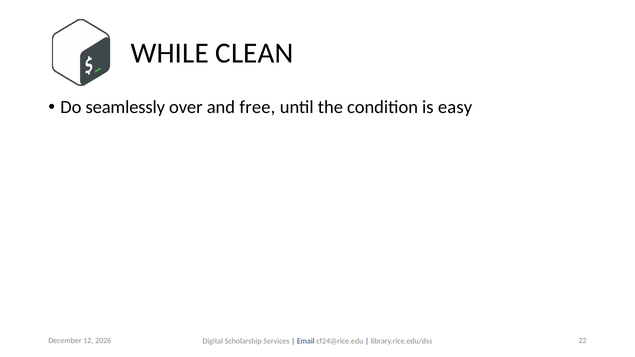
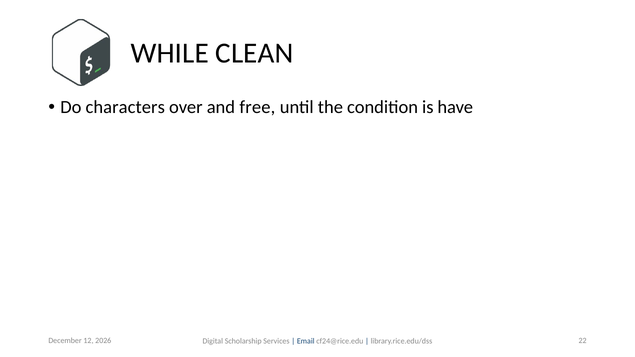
seamlessly: seamlessly -> characters (125, 107)
easy: easy -> have (455, 107)
